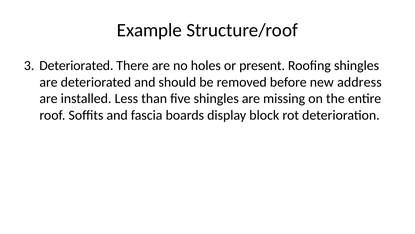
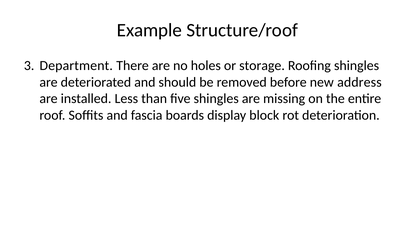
Deteriorated: Deteriorated -> Department (76, 65)
present: present -> storage (262, 65)
